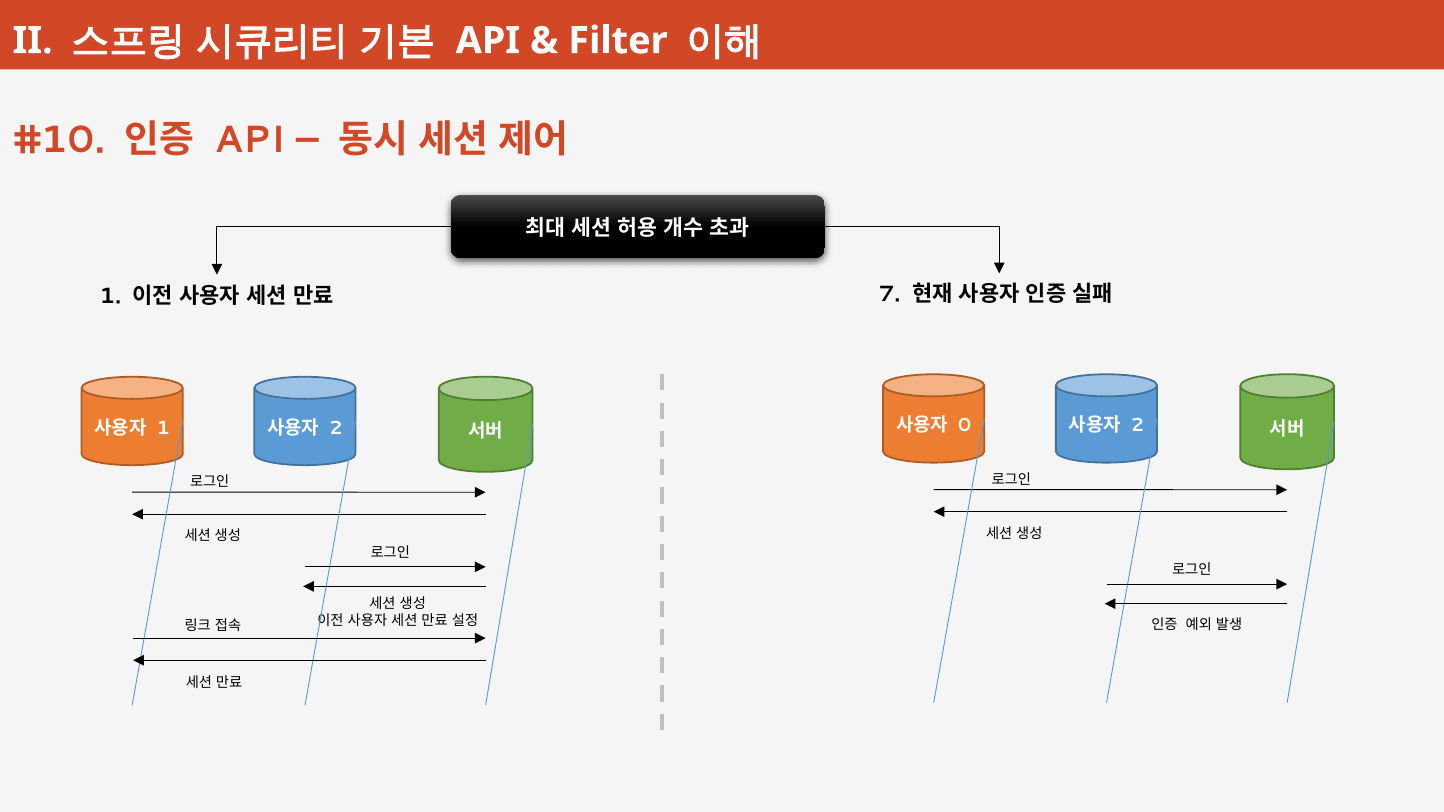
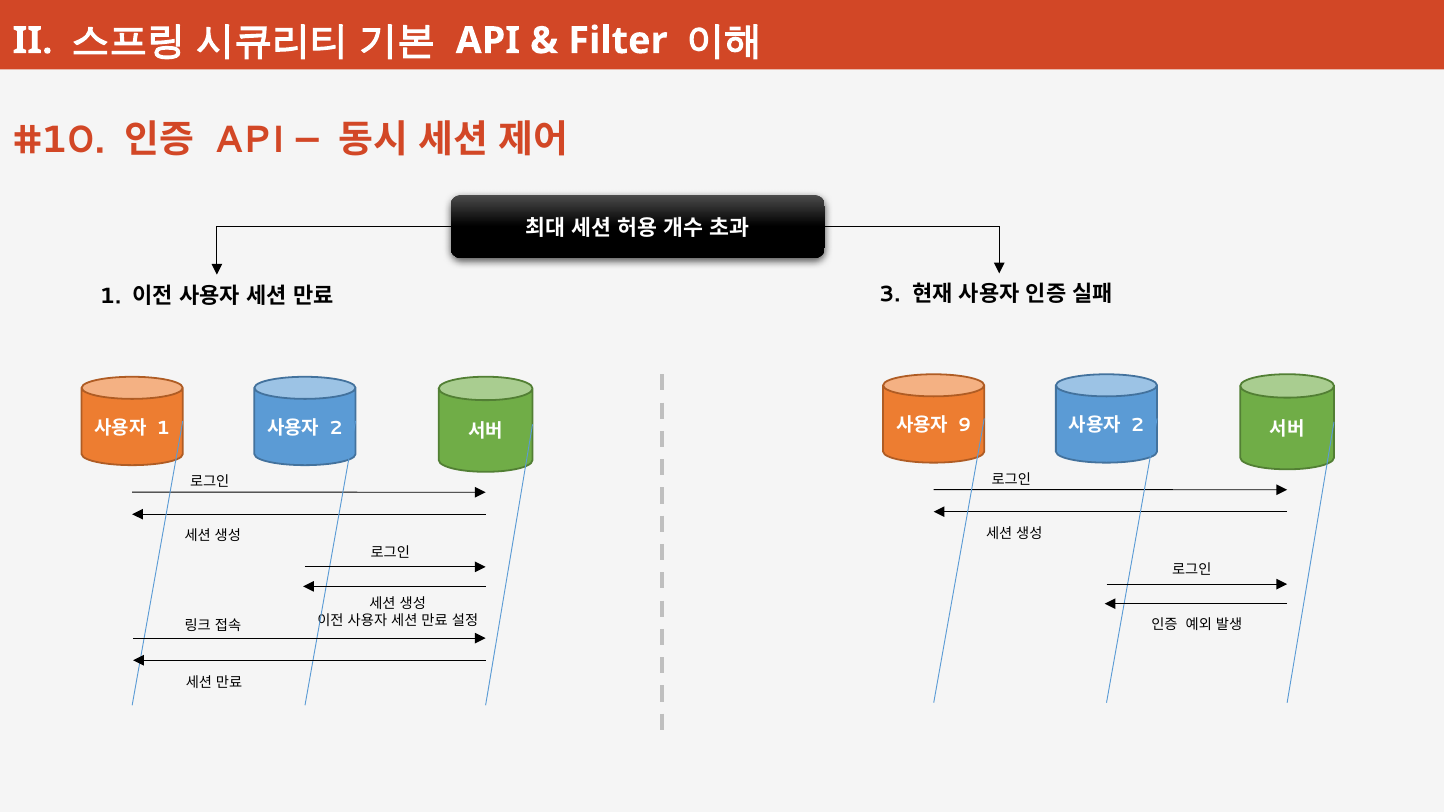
7: 7 -> 3 (890, 295)
0: 0 -> 9 (965, 425)
